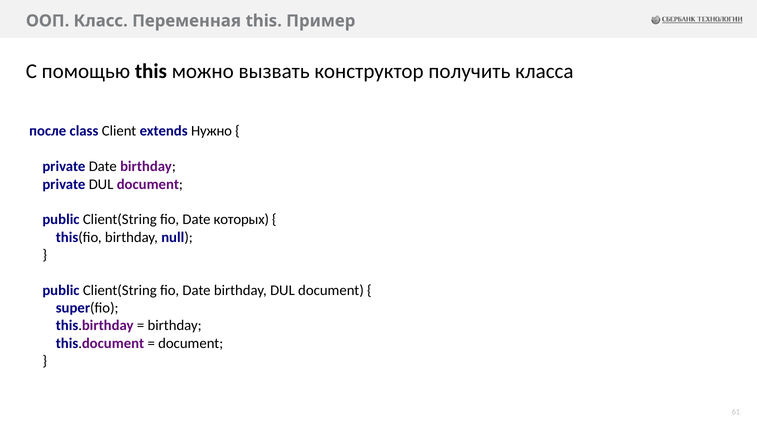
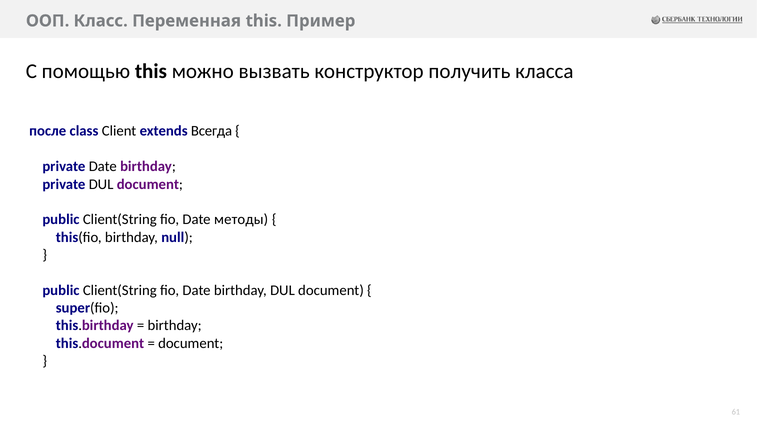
Нужно: Нужно -> Всегда (211, 131)
которых: которых -> методы (241, 219)
